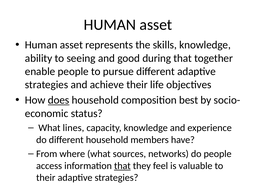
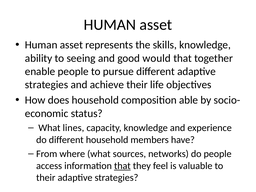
during: during -> would (157, 58)
does underline: present -> none (59, 100)
best: best -> able (189, 100)
